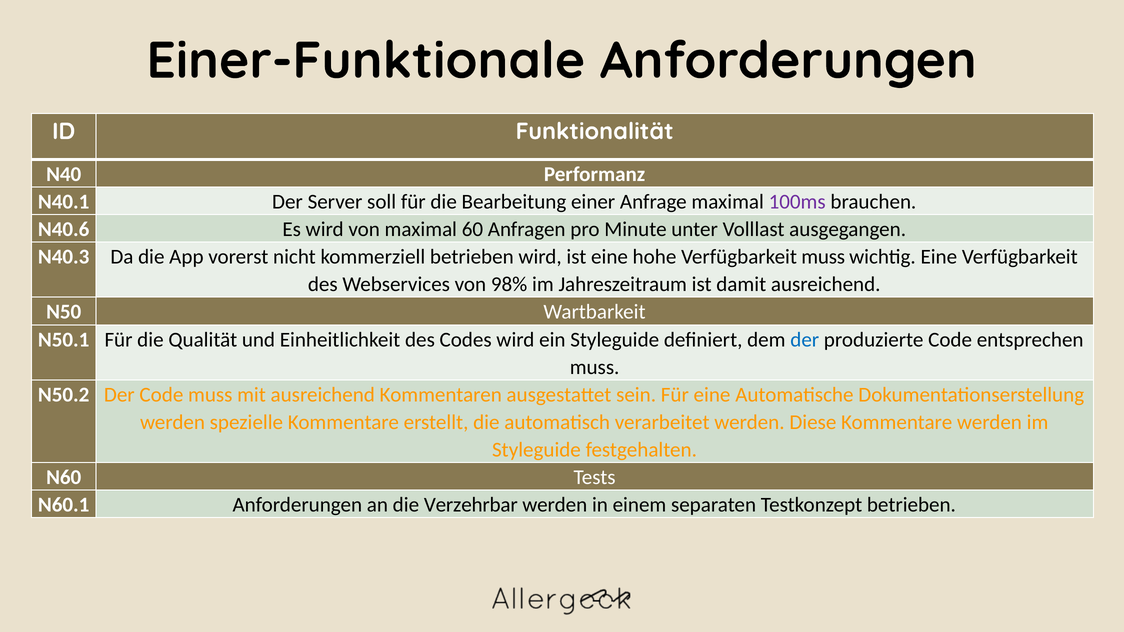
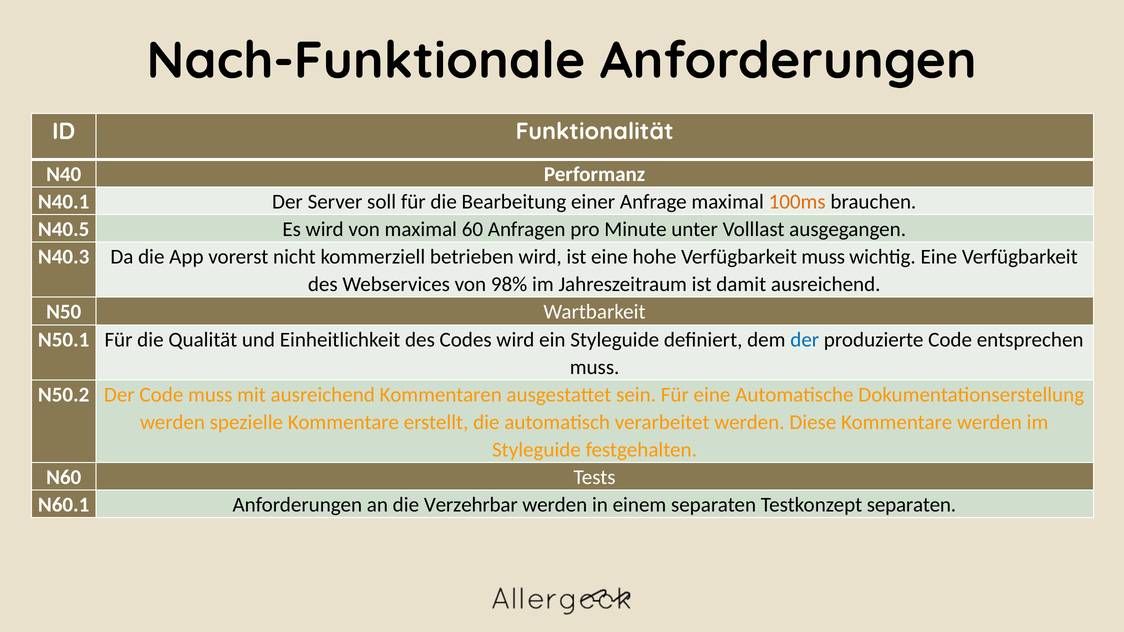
Einer-Funktionale: Einer-Funktionale -> Nach-Funktionale (366, 61)
100ms colour: purple -> orange (797, 202)
N40.6: N40.6 -> N40.5 (64, 229)
Testkonzept betrieben: betrieben -> separaten (912, 505)
